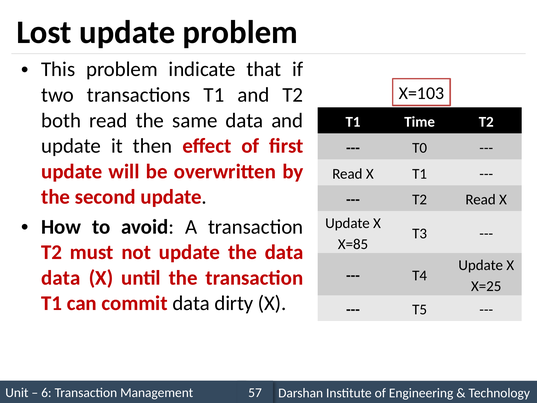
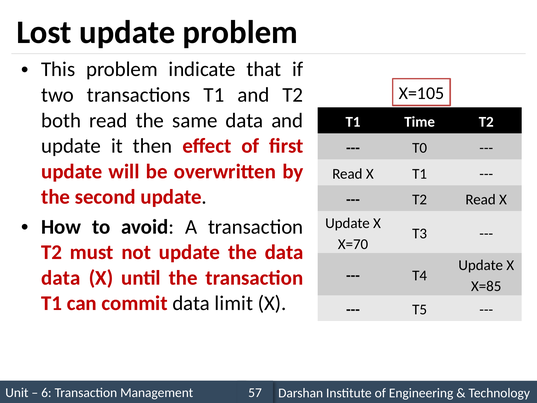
X=103: X=103 -> X=105 (421, 93)
X=85: X=85 -> X=70 (353, 244)
X=25: X=25 -> X=85 (486, 286)
dirty: dirty -> limit (234, 303)
